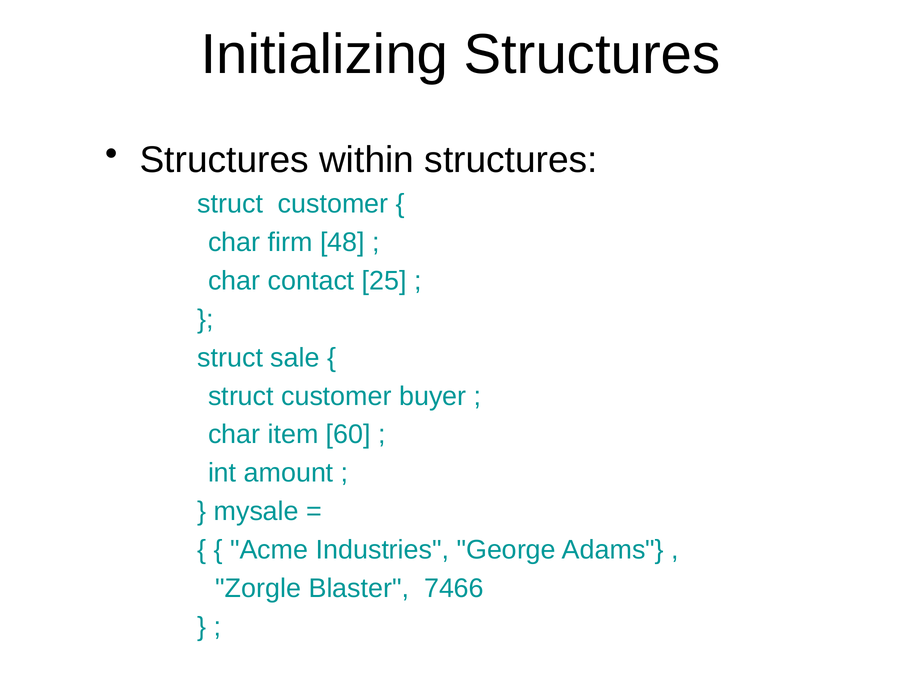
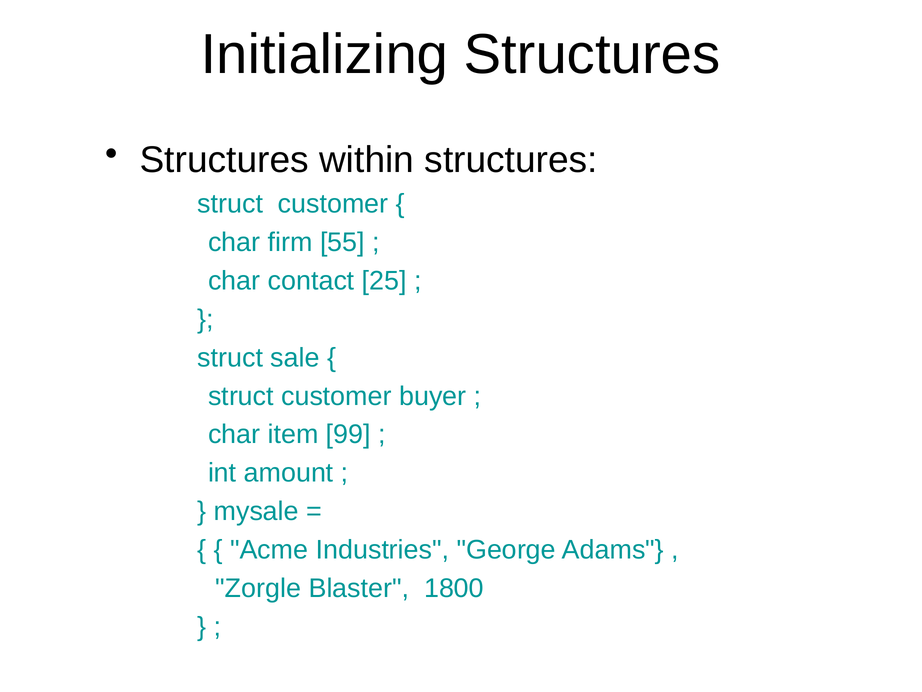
48: 48 -> 55 (342, 242)
60: 60 -> 99 (348, 434)
7466: 7466 -> 1800 (454, 588)
